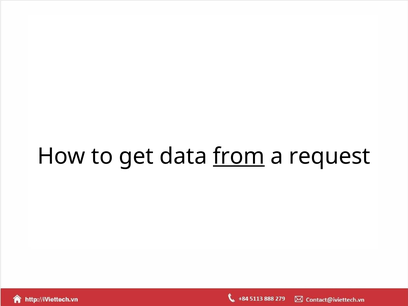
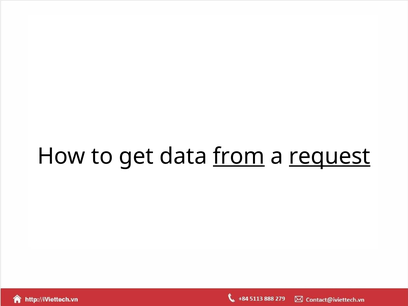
request underline: none -> present (330, 156)
